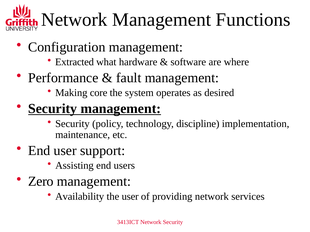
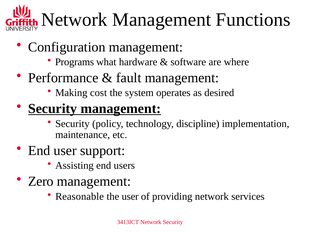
Extracted: Extracted -> Programs (75, 62)
core: core -> cost (99, 93)
Availability: Availability -> Reasonable (80, 197)
